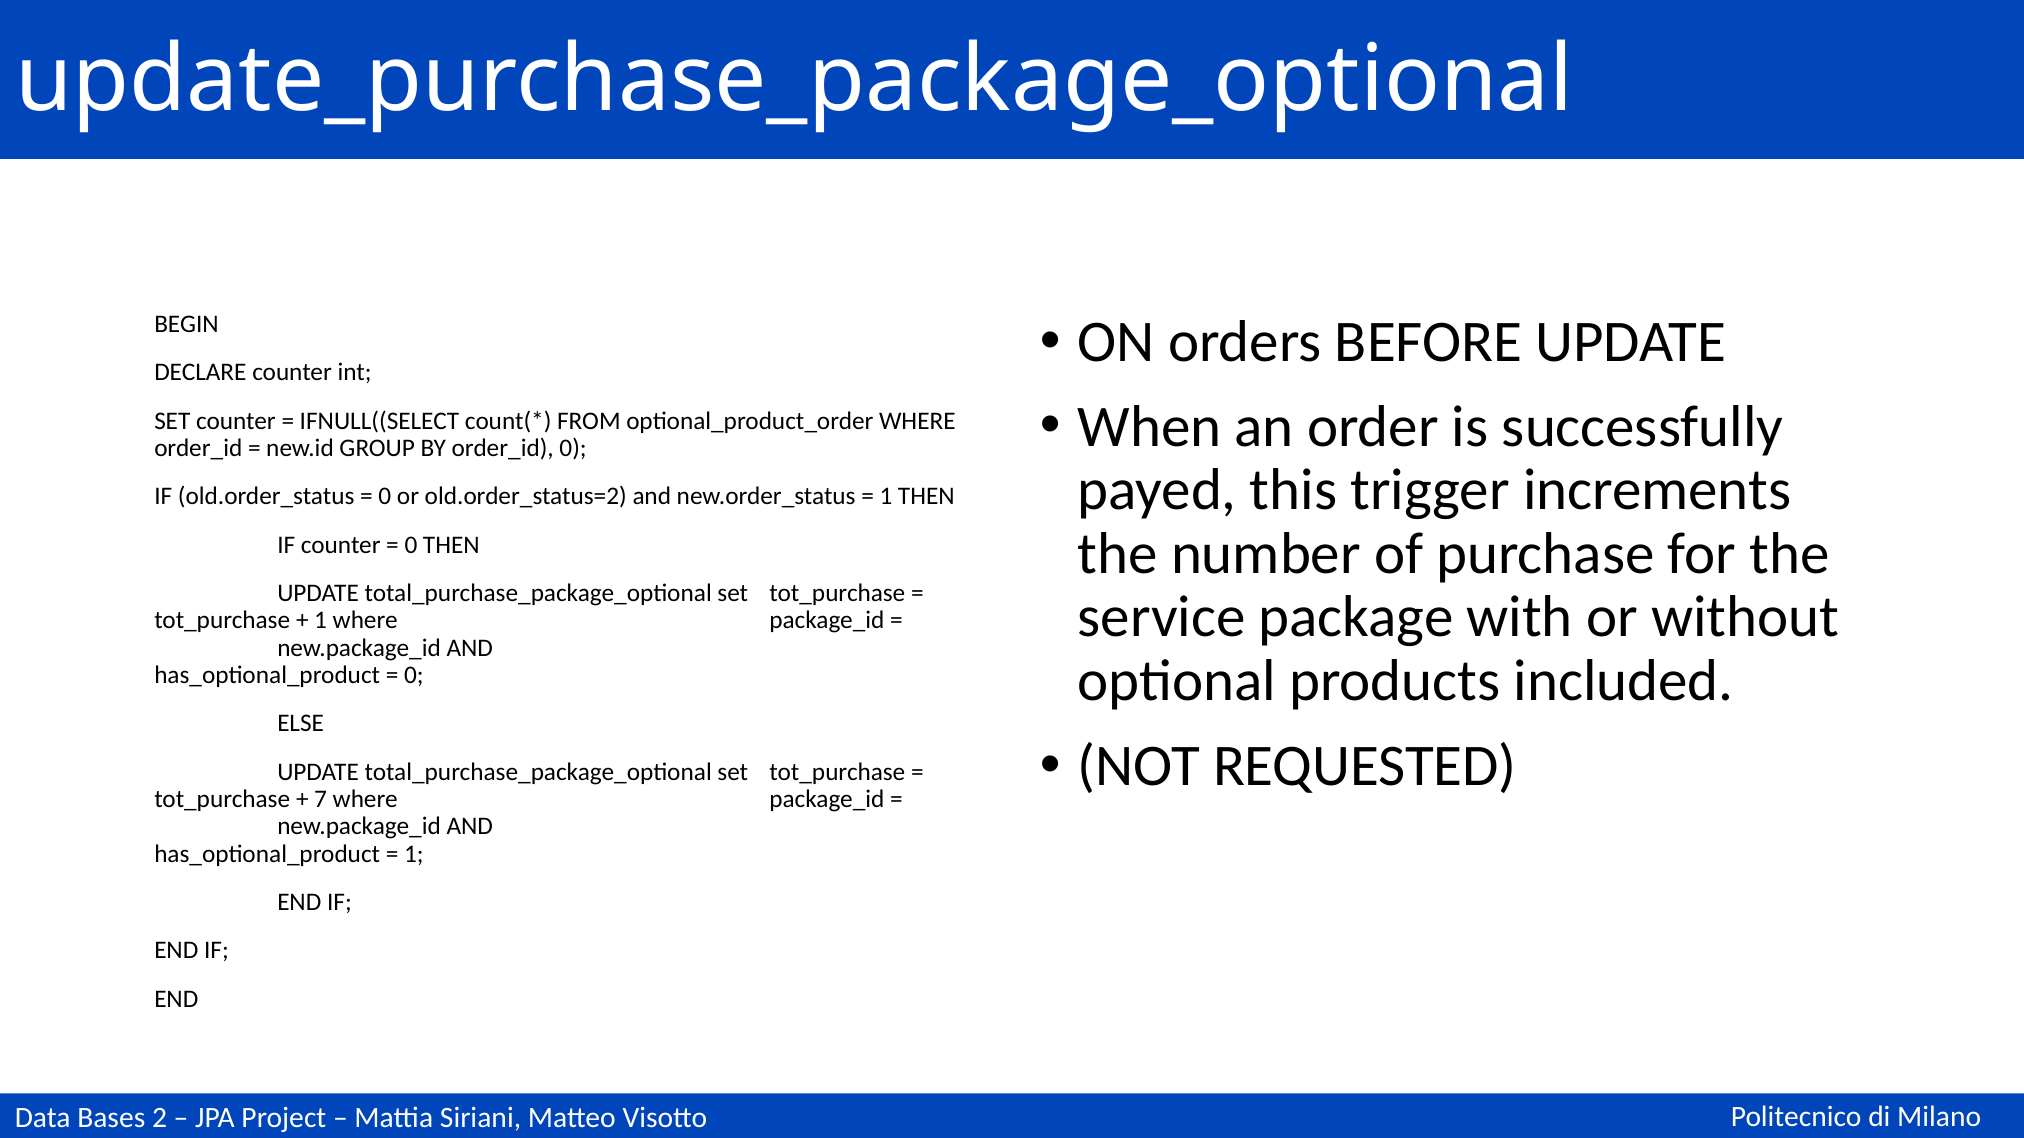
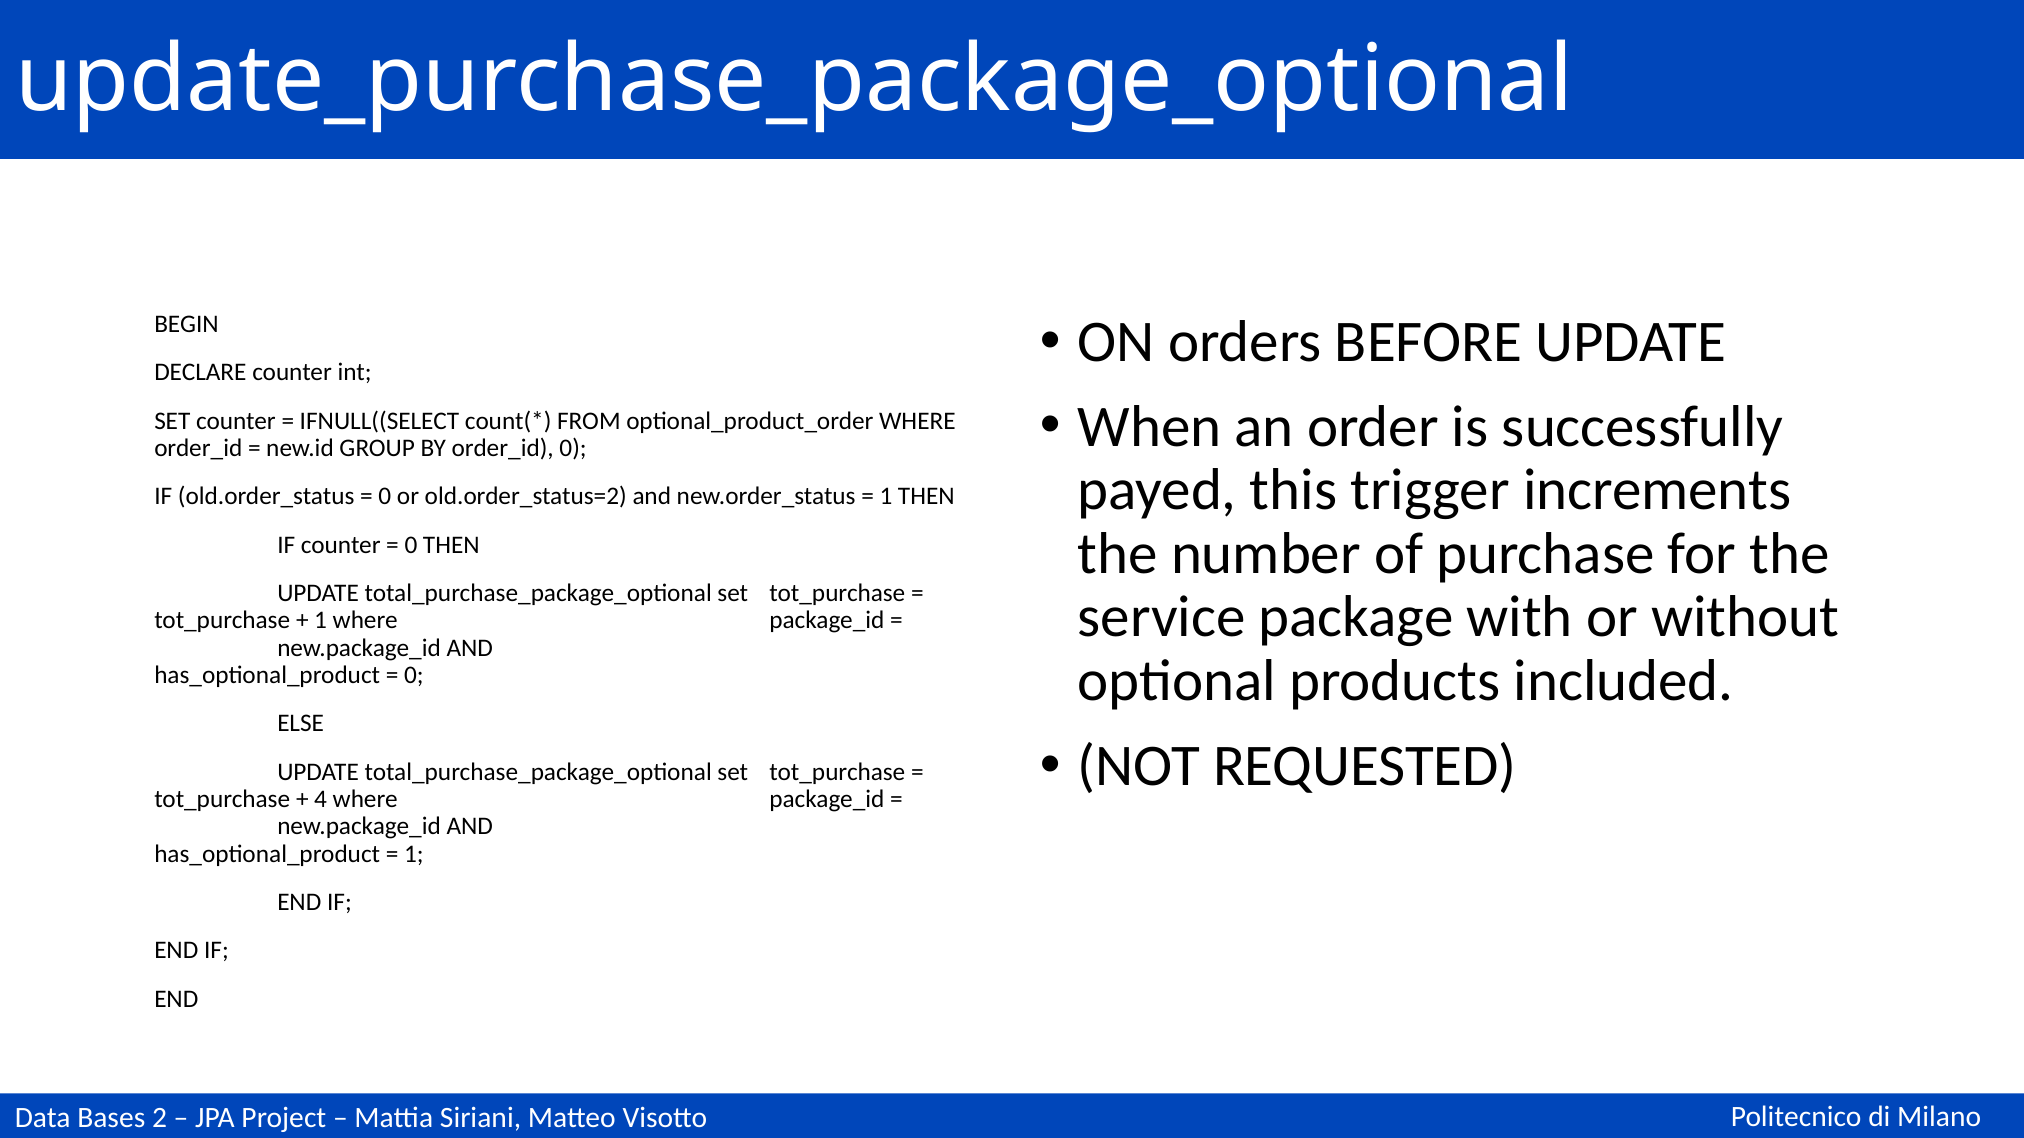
7: 7 -> 4 (321, 800)
